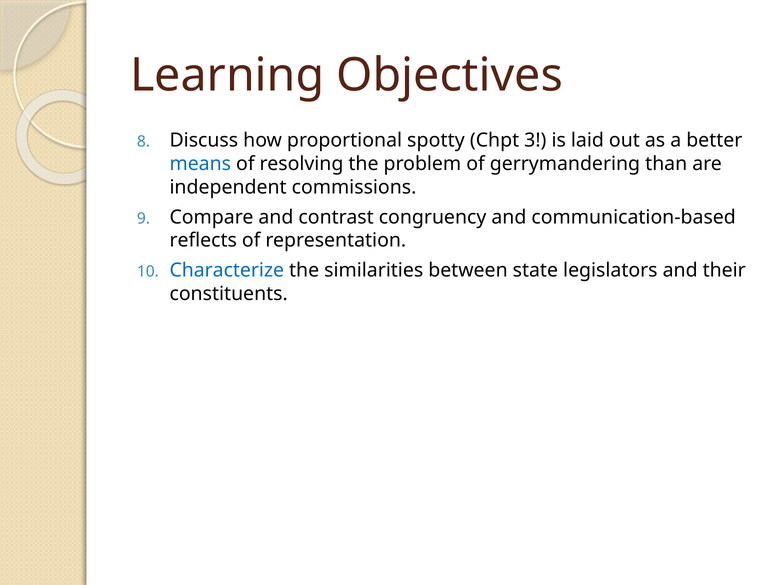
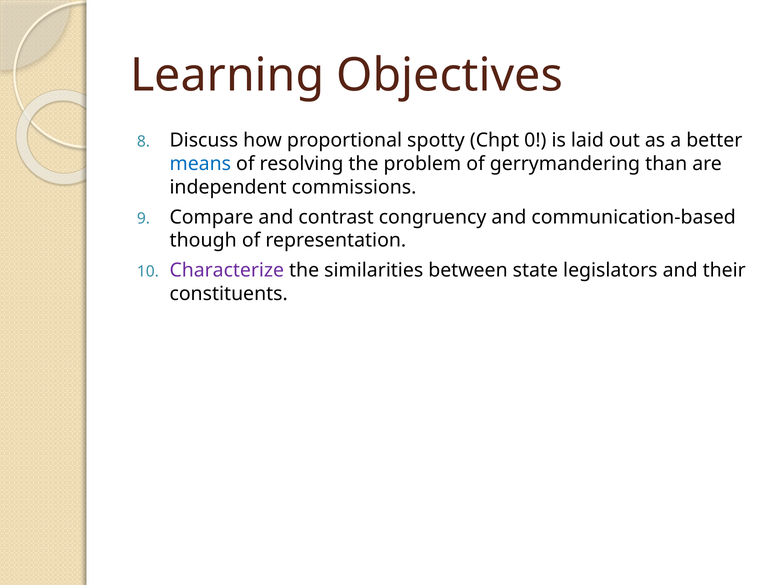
3: 3 -> 0 (535, 140)
reflects: reflects -> though (203, 241)
Characterize colour: blue -> purple (227, 270)
